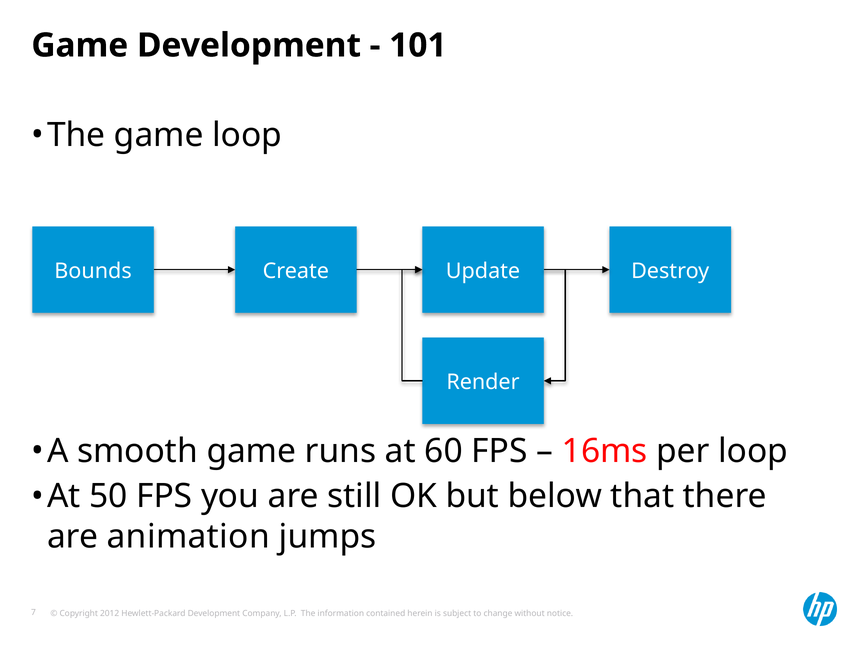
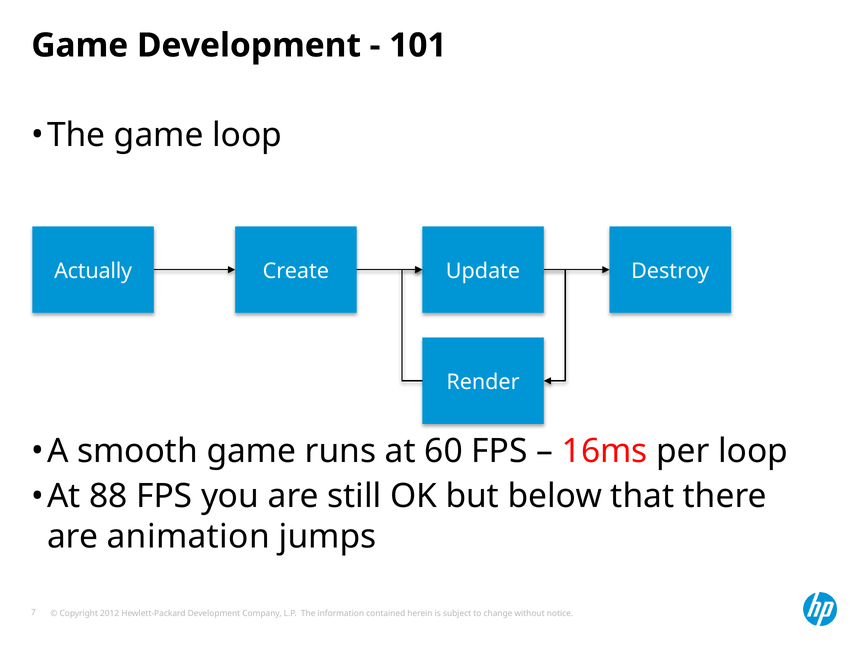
Bounds: Bounds -> Actually (93, 271)
50: 50 -> 88 (108, 496)
